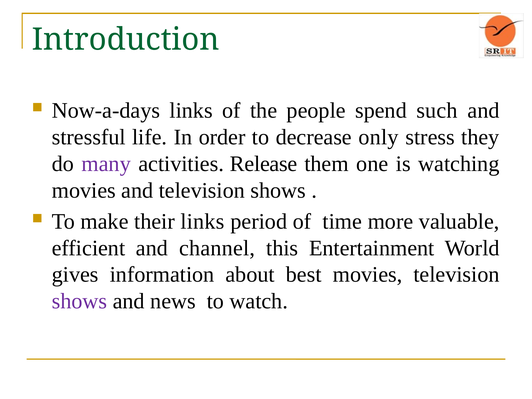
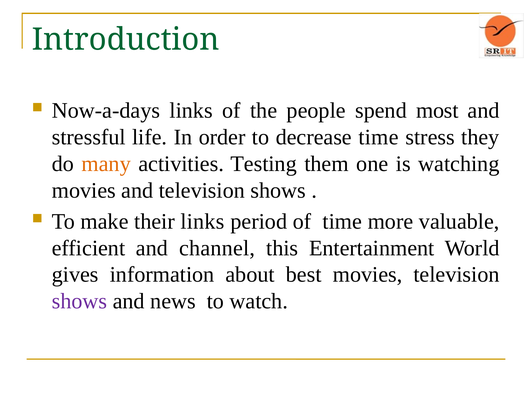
such: such -> most (437, 111)
decrease only: only -> time (379, 137)
many colour: purple -> orange (106, 164)
Release: Release -> Testing (264, 164)
